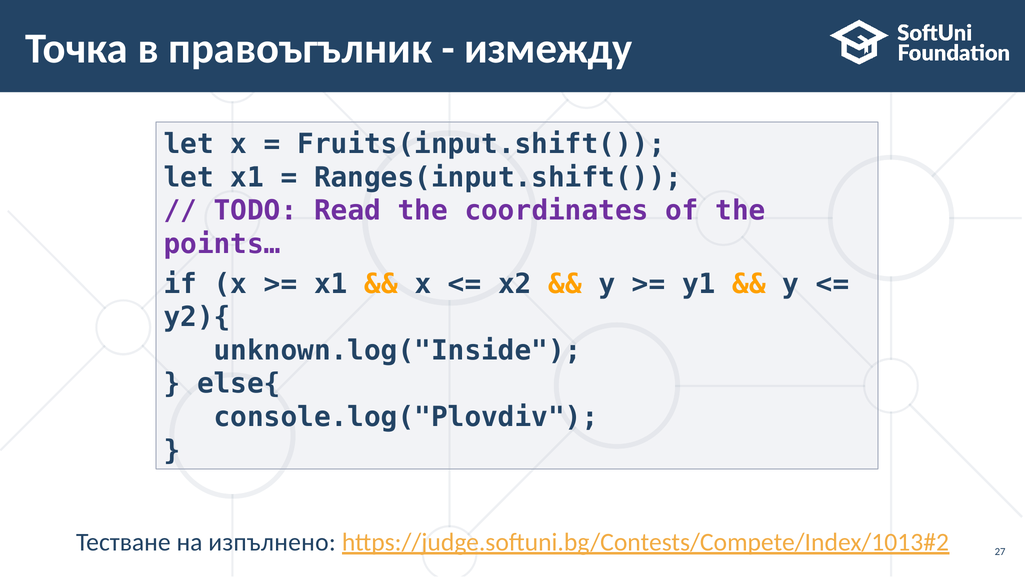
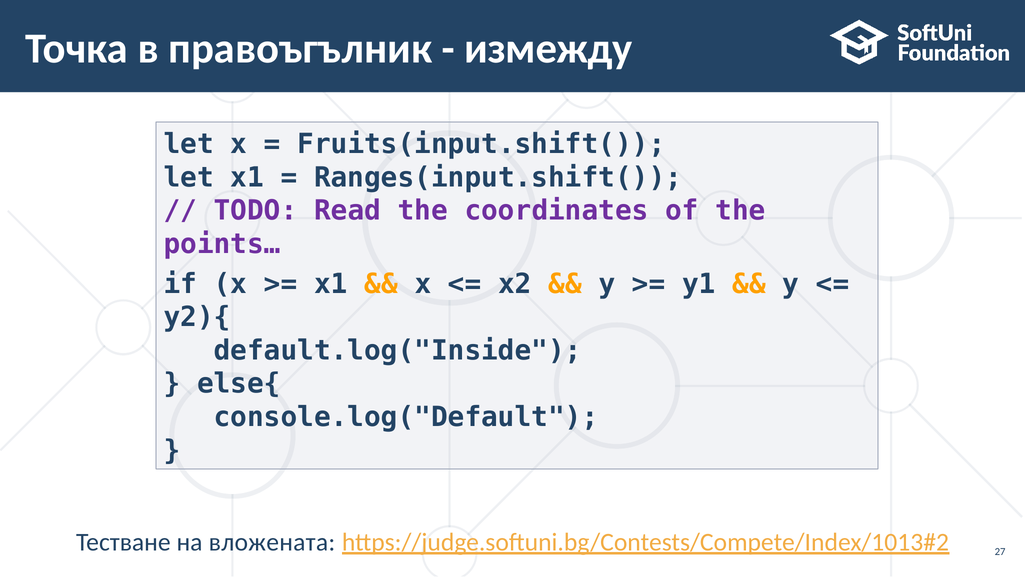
unknown.log("Inside: unknown.log("Inside -> default.log("Inside (398, 350)
console.log("Plovdiv: console.log("Plovdiv -> console.log("Default (406, 417)
изпълнено: изпълнено -> вложената (272, 542)
